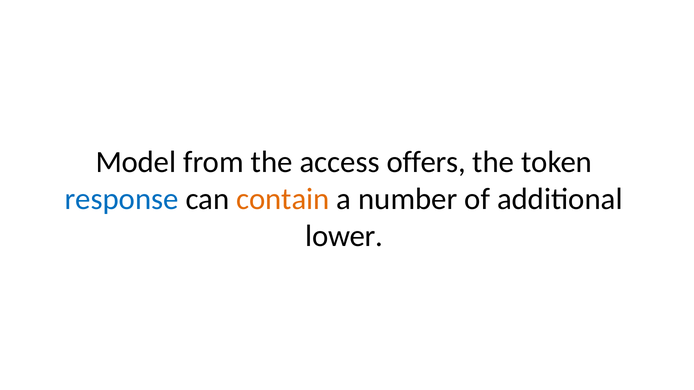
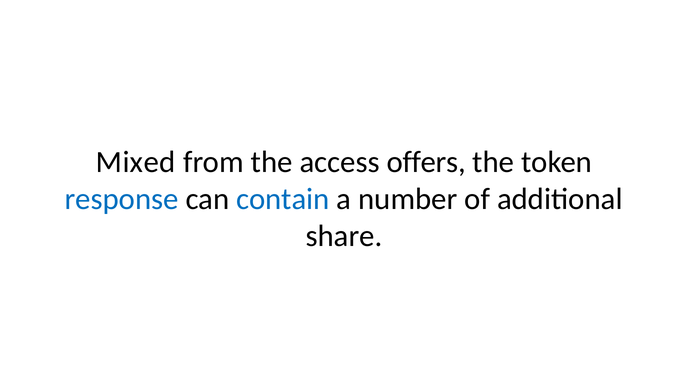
Model: Model -> Mixed (136, 162)
contain colour: orange -> blue (283, 199)
lower: lower -> share (344, 236)
